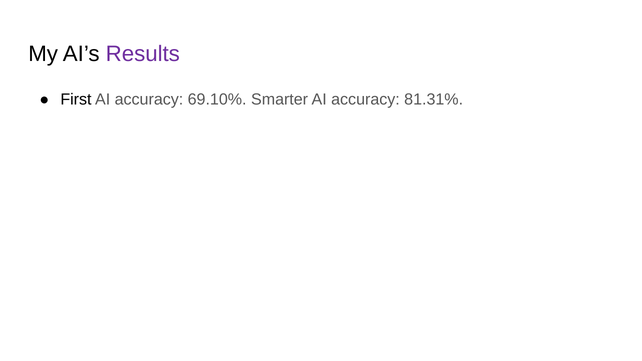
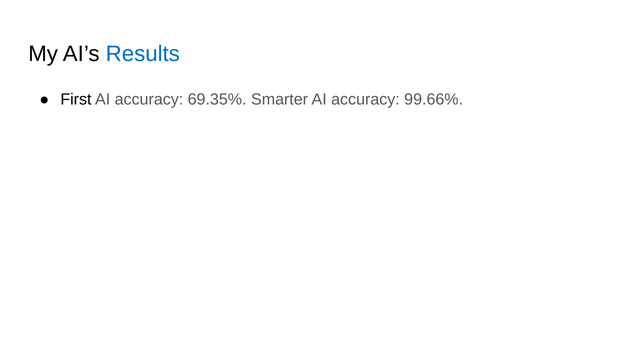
Results colour: purple -> blue (143, 54)
69.10%: 69.10% -> 69.35% (217, 99)
81.31%: 81.31% -> 99.66% (434, 99)
